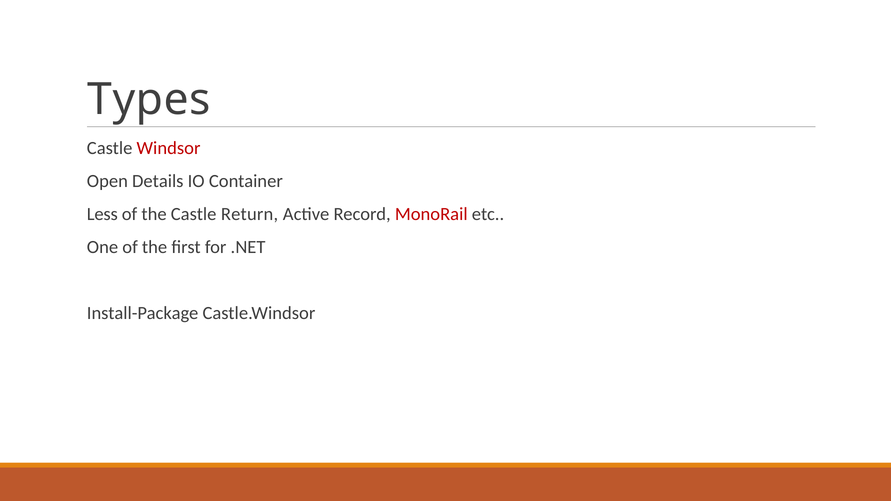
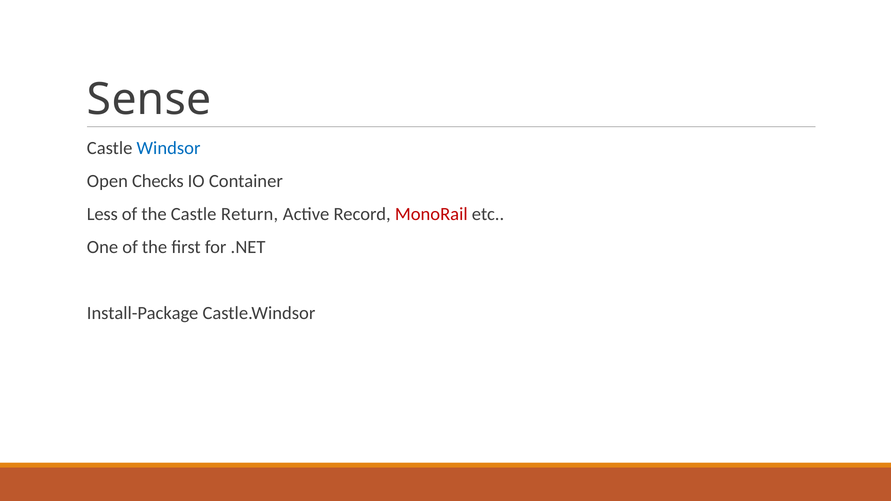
Types: Types -> Sense (149, 100)
Windsor colour: red -> blue (169, 148)
Details: Details -> Checks (158, 181)
